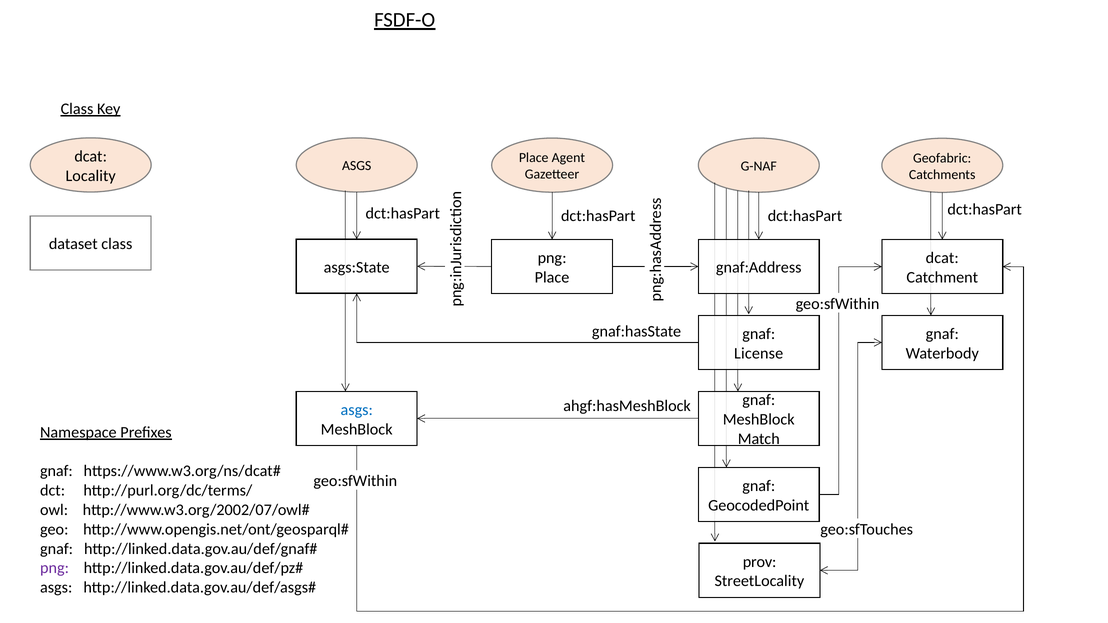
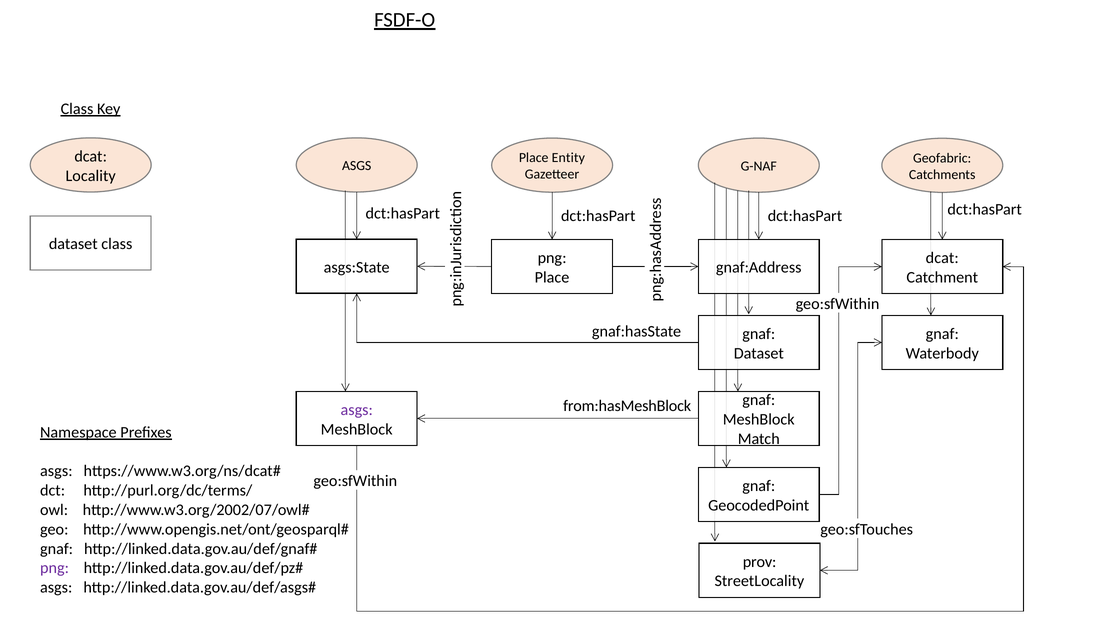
Agent: Agent -> Entity (568, 158)
License: License -> Dataset (759, 353)
ahgf:hasMeshBlock: ahgf:hasMeshBlock -> from:hasMeshBlock (627, 406)
asgs colour: blue -> purple (357, 410)
gnaf: gnaf -> asgs (56, 471)
